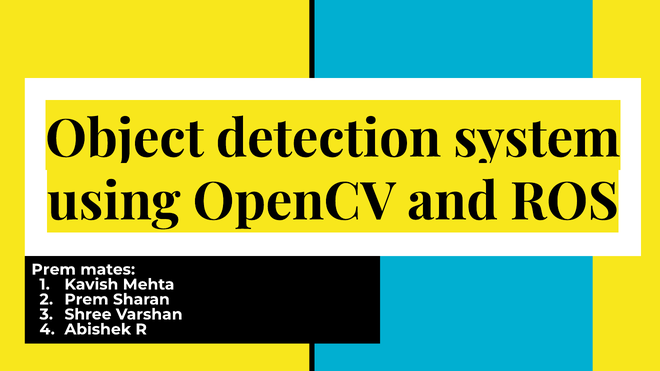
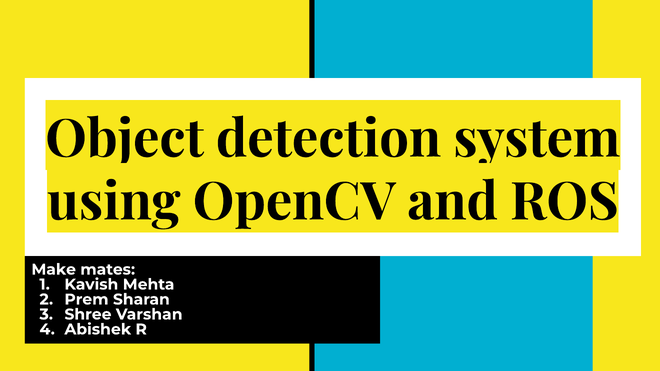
Prem: Prem -> Make (54, 270)
